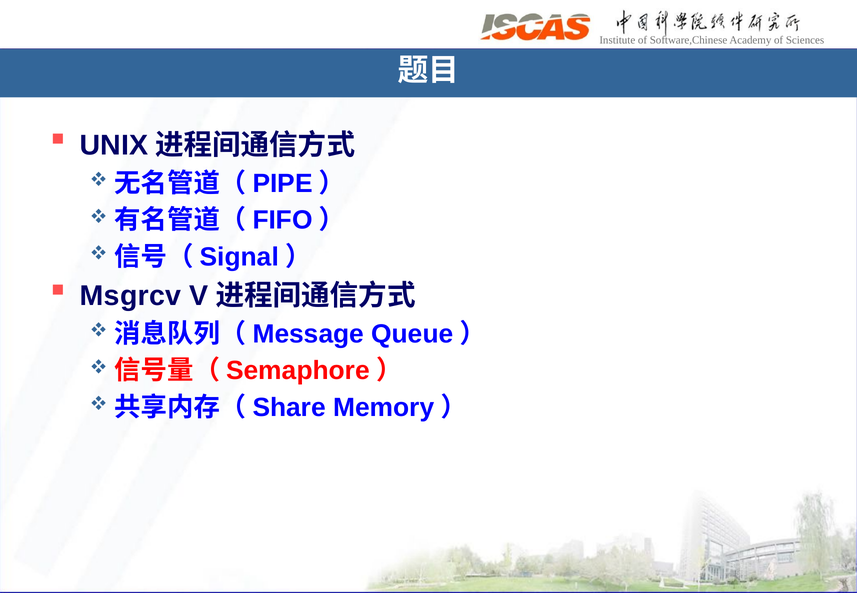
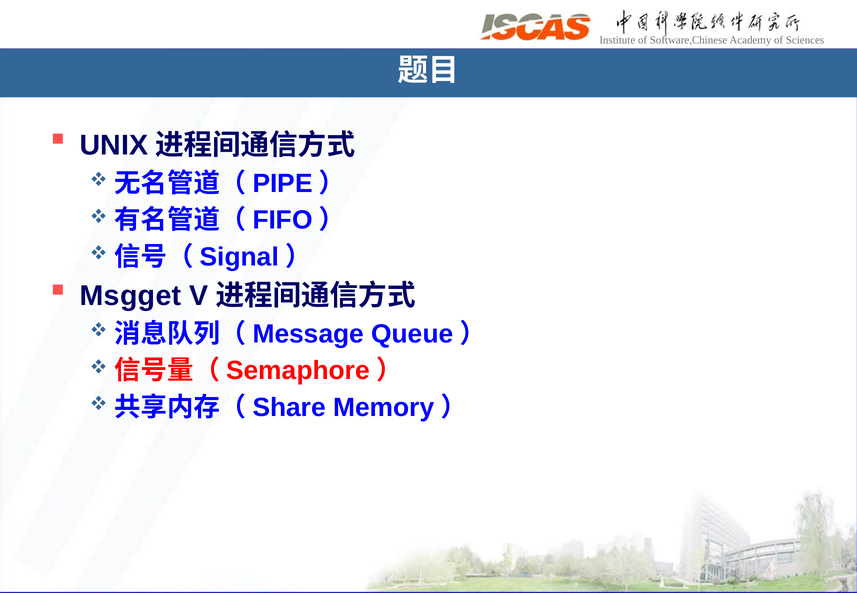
Msgrcv: Msgrcv -> Msgget (131, 296)
